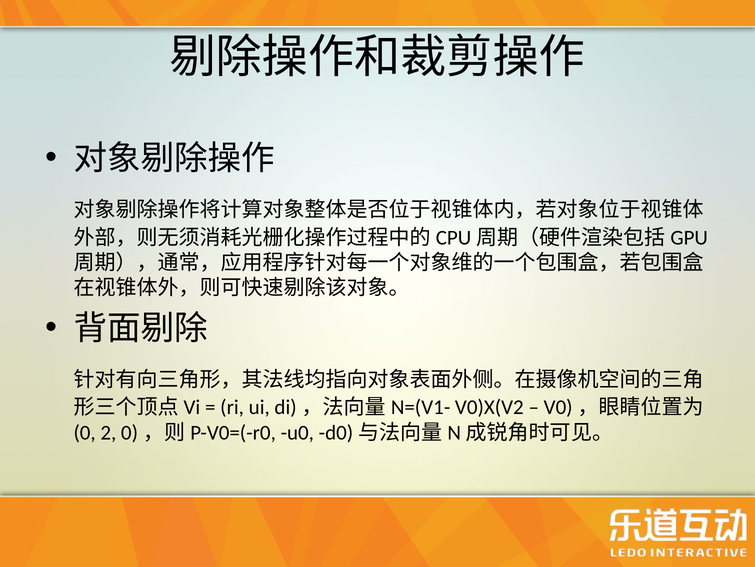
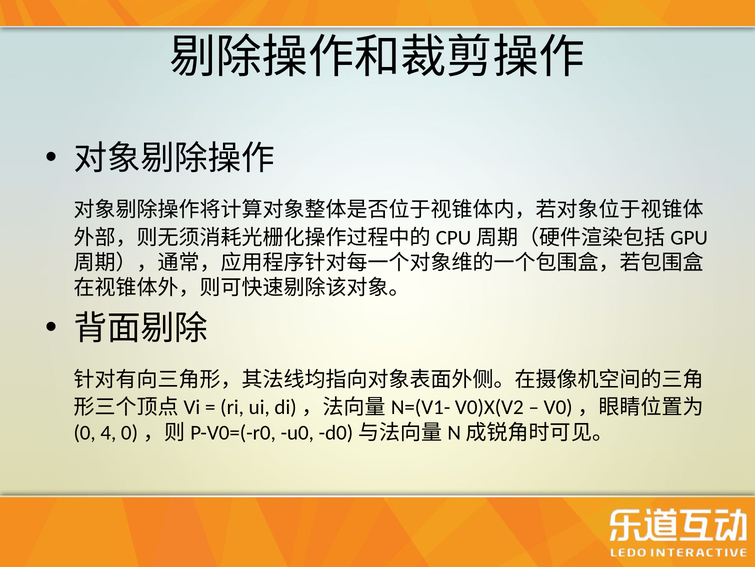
2: 2 -> 4 (108, 432)
